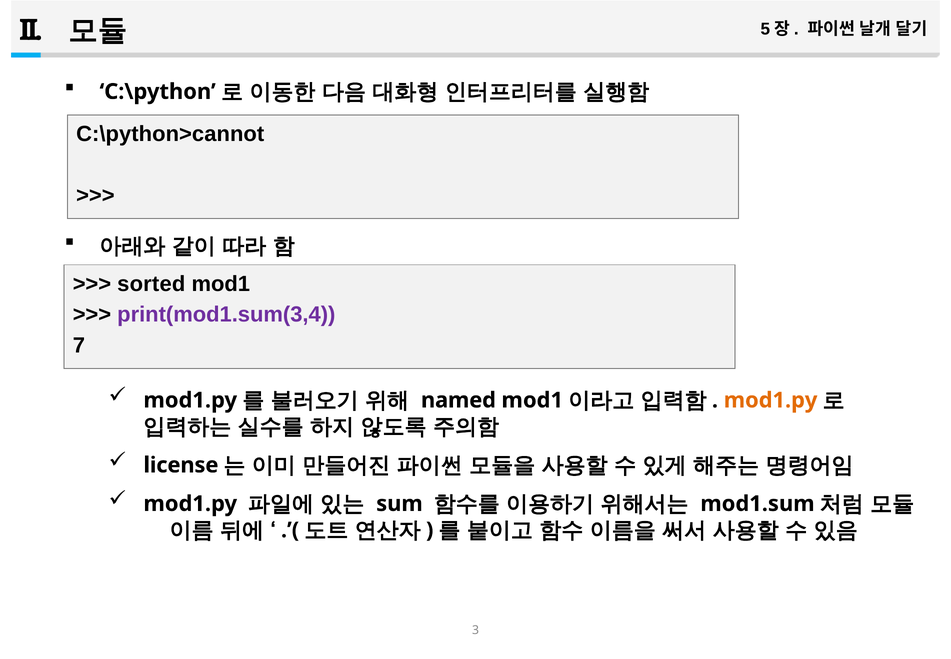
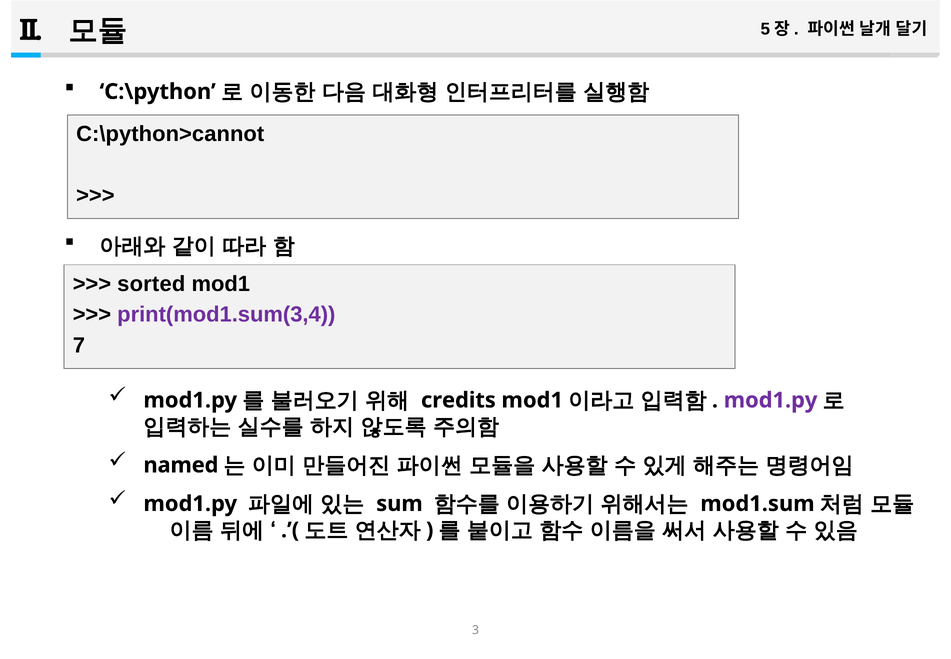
named: named -> credits (458, 400)
mod1.py colour: orange -> purple (771, 400)
license: license -> named (181, 465)
